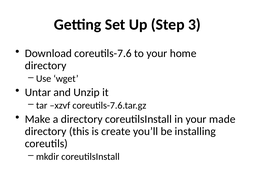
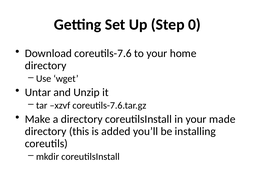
3: 3 -> 0 (194, 25)
create: create -> added (116, 132)
